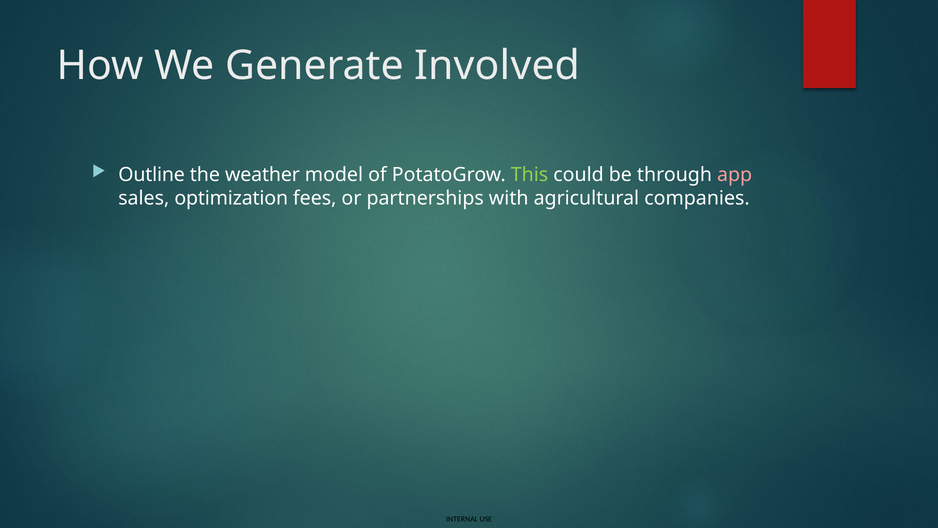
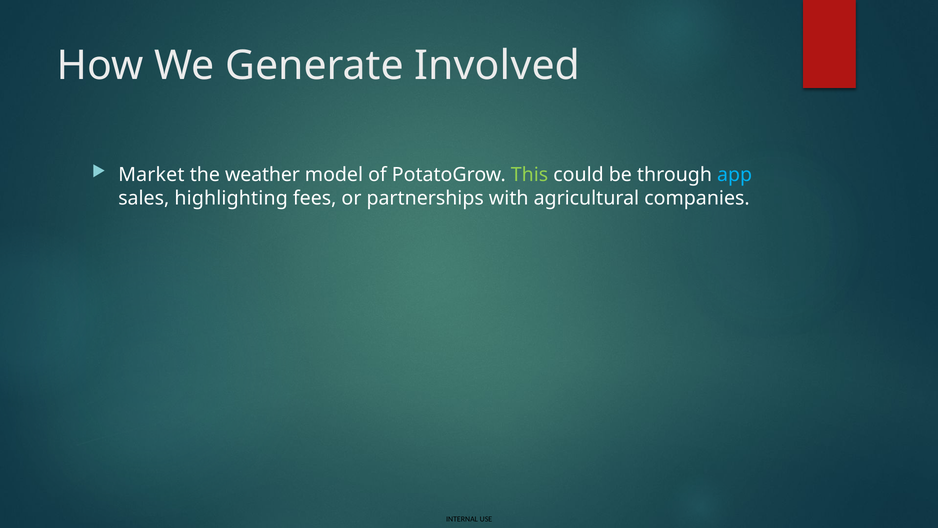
Outline: Outline -> Market (151, 175)
app colour: pink -> light blue (735, 175)
optimization: optimization -> highlighting (231, 198)
